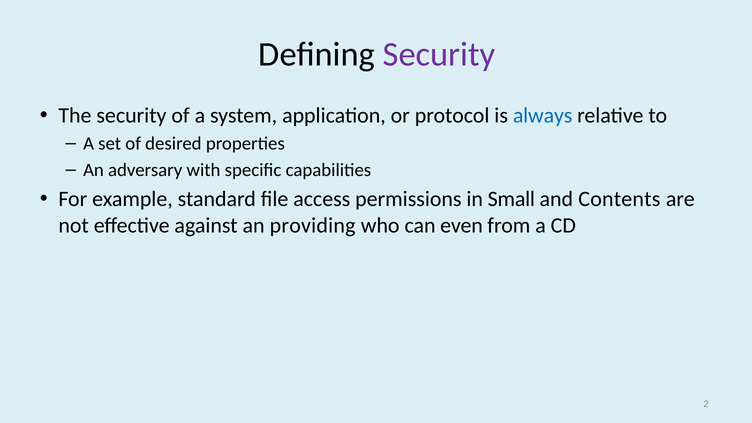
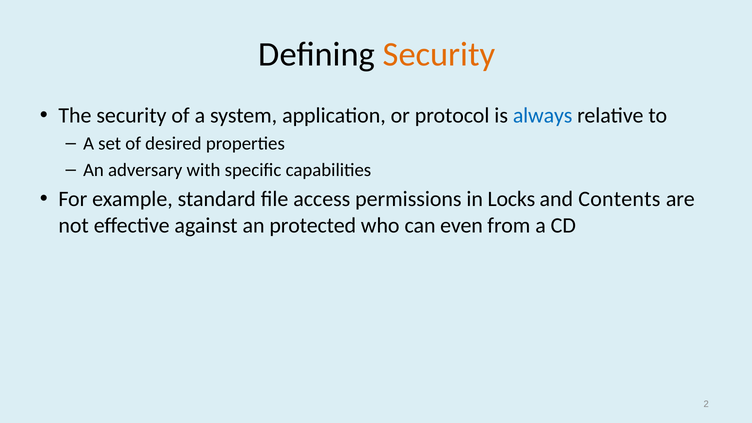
Security colour: purple -> orange (439, 55)
Small: Small -> Locks (511, 199)
providing: providing -> protected (313, 225)
